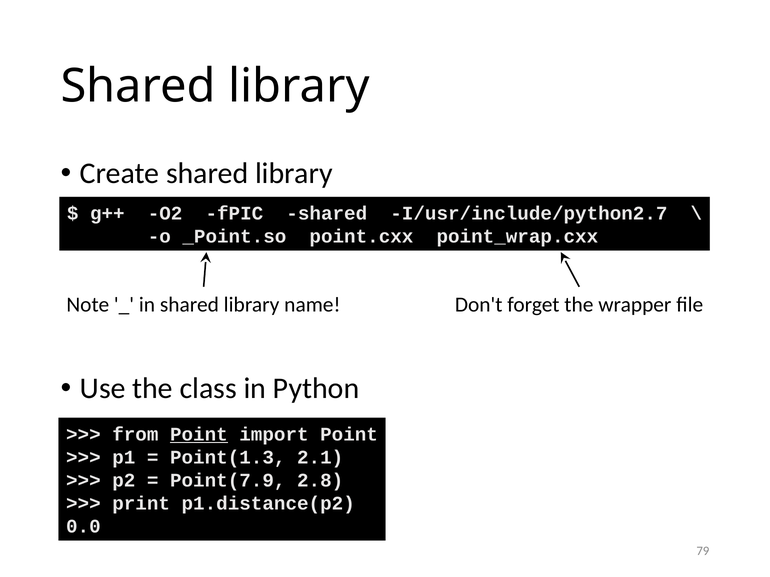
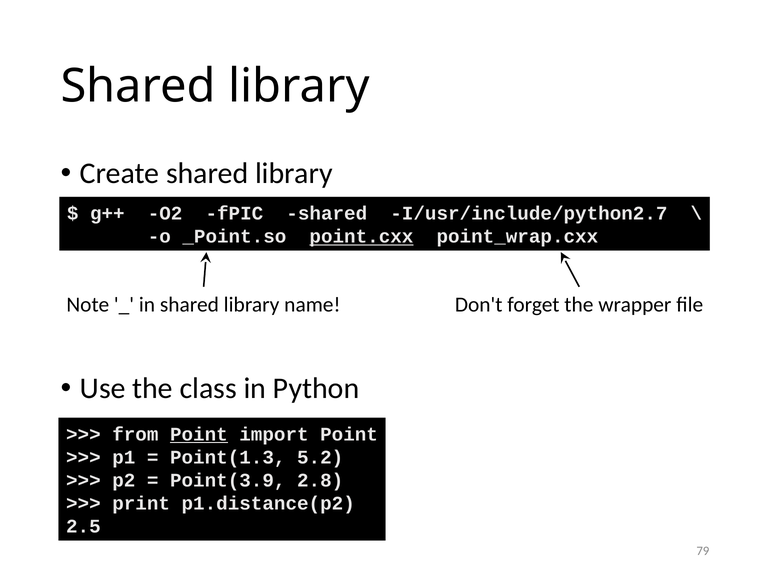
point.cxx underline: none -> present (361, 237)
2.1: 2.1 -> 5.2 (320, 458)
Point(7.9: Point(7.9 -> Point(3.9 (228, 481)
0.0: 0.0 -> 2.5 (83, 527)
